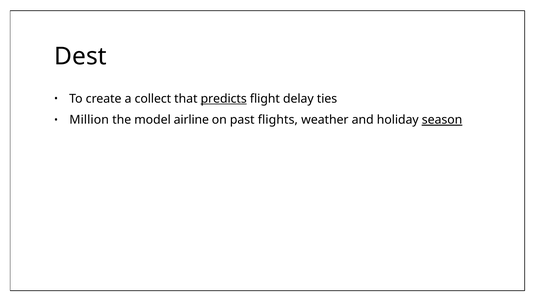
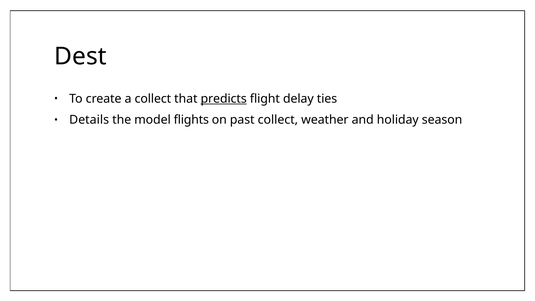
Million: Million -> Details (89, 120)
airline: airline -> flights (191, 120)
past flights: flights -> collect (278, 120)
season underline: present -> none (442, 120)
